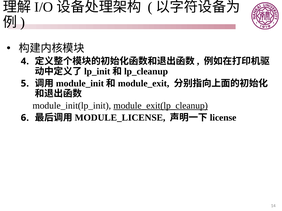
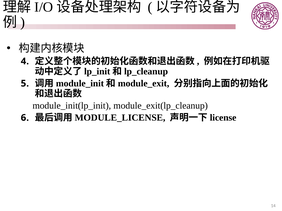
module_exit(lp_cleanup underline: present -> none (161, 106)
